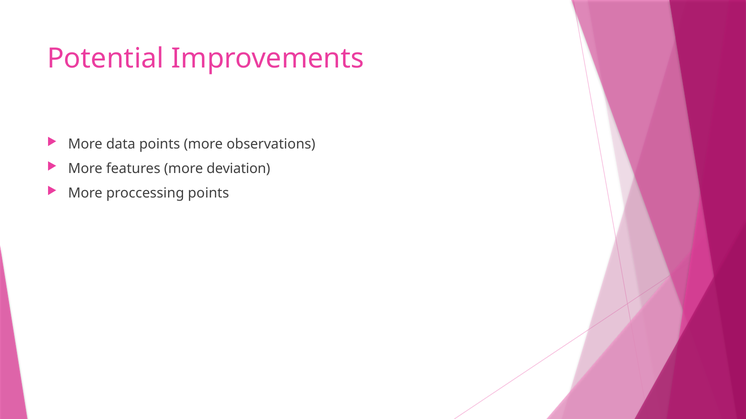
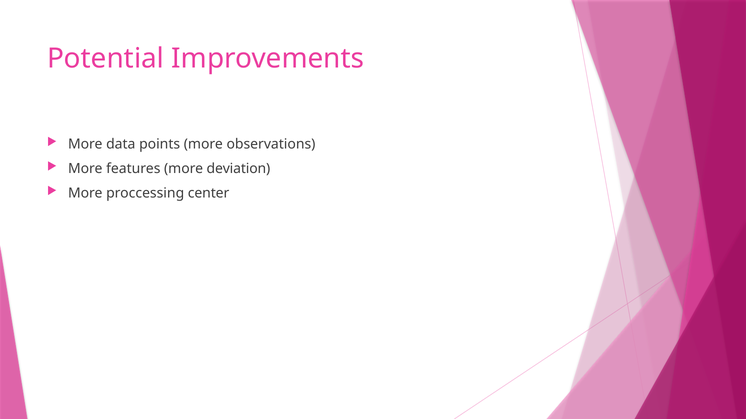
proccessing points: points -> center (209, 193)
